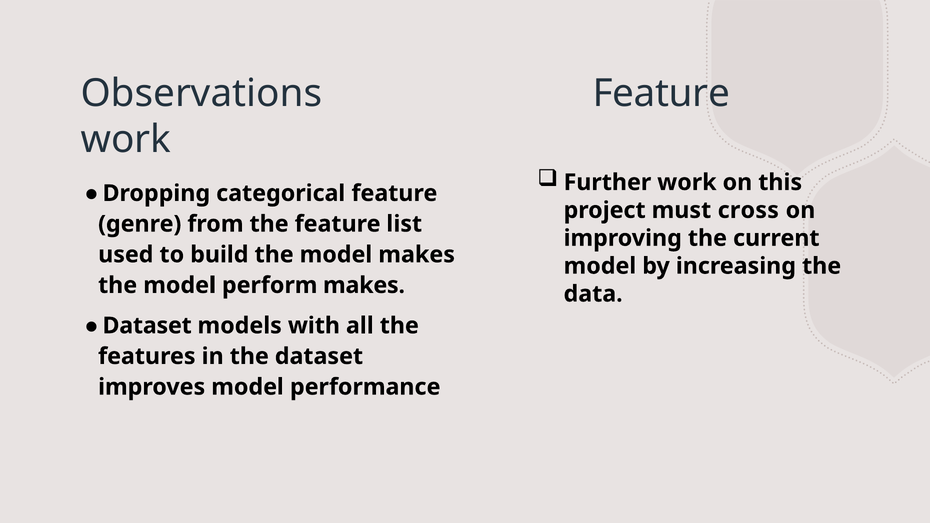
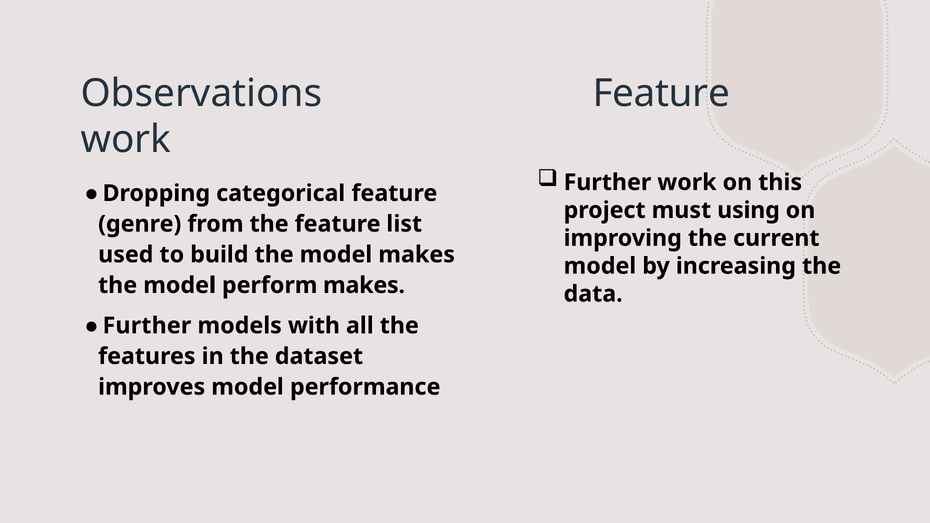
cross: cross -> using (749, 210)
Dataset: Dataset -> Further (147, 326)
